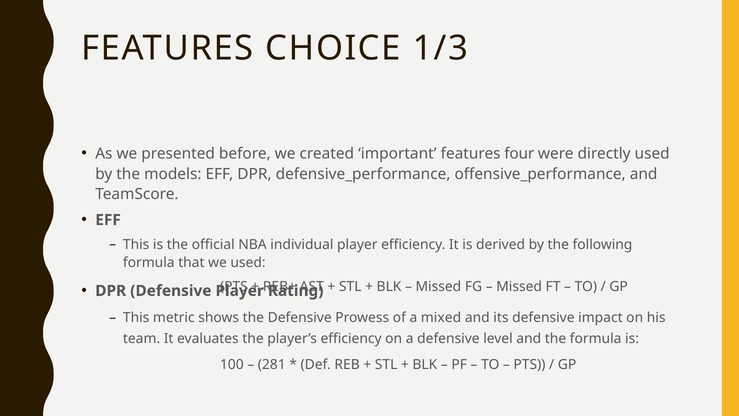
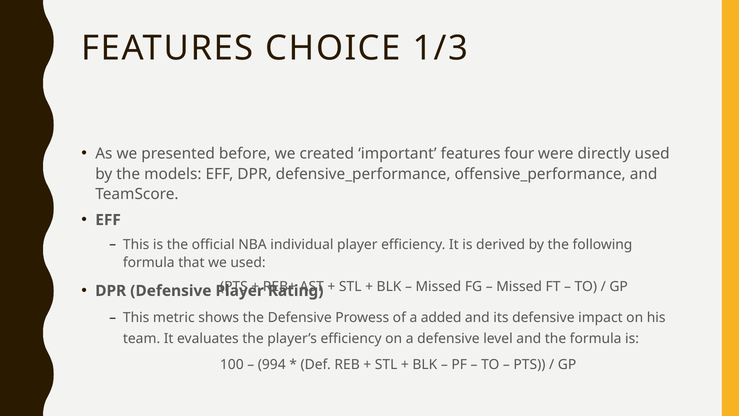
mixed: mixed -> added (441, 318)
281: 281 -> 994 (272, 365)
